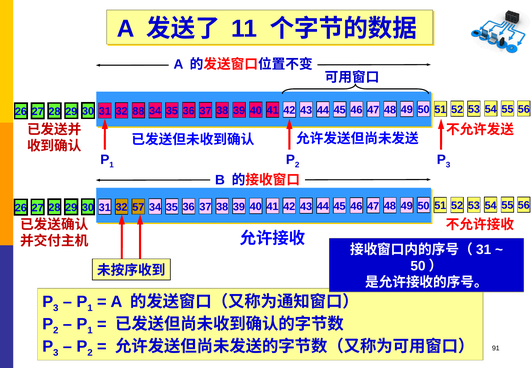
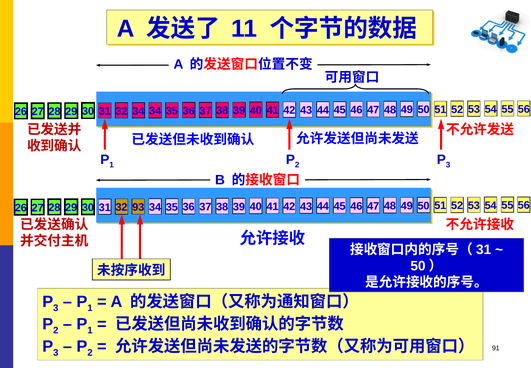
32 88: 88 -> 34 (138, 111)
57: 57 -> 93 (138, 207)
